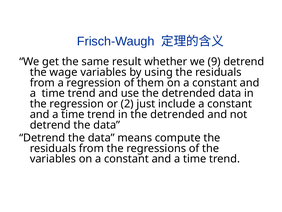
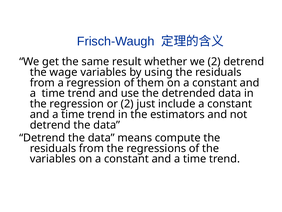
we 9: 9 -> 2 (214, 62)
in the detrended: detrended -> estimators (178, 114)
